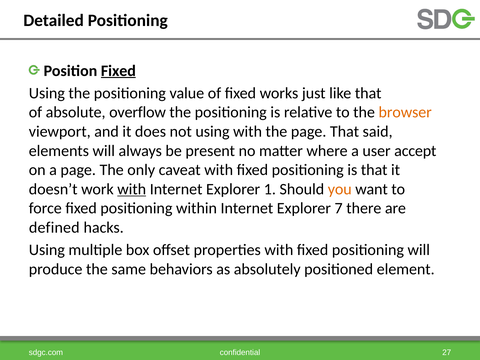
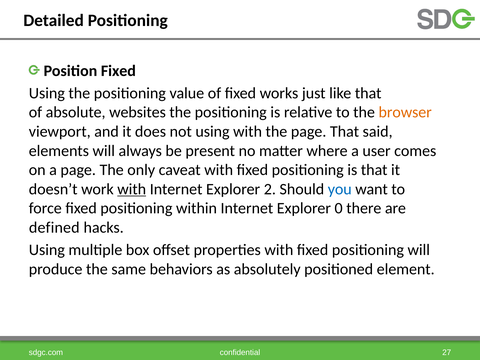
Fixed underline: present -> none (118, 71)
overflow: overflow -> websites (138, 112)
accept: accept -> comes (415, 151)
1: 1 -> 2 (270, 189)
you colour: orange -> blue (340, 189)
7: 7 -> 0 (339, 208)
